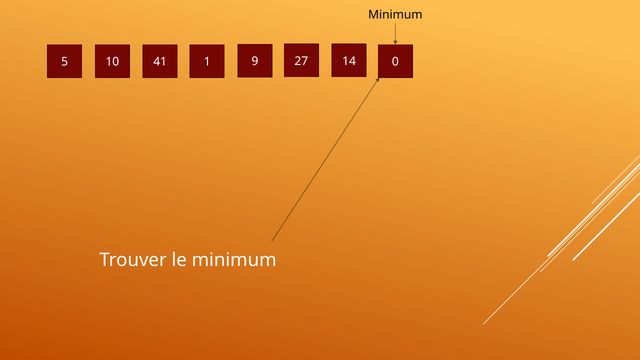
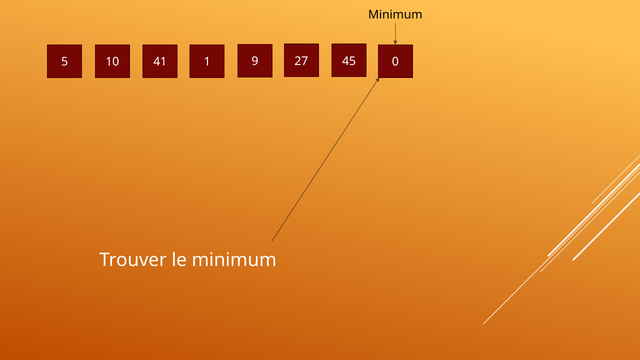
14: 14 -> 45 (349, 61)
